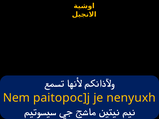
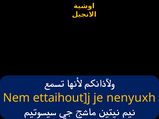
paitopoc]j: paitopoc]j -> ettaihout]j (62, 98)
